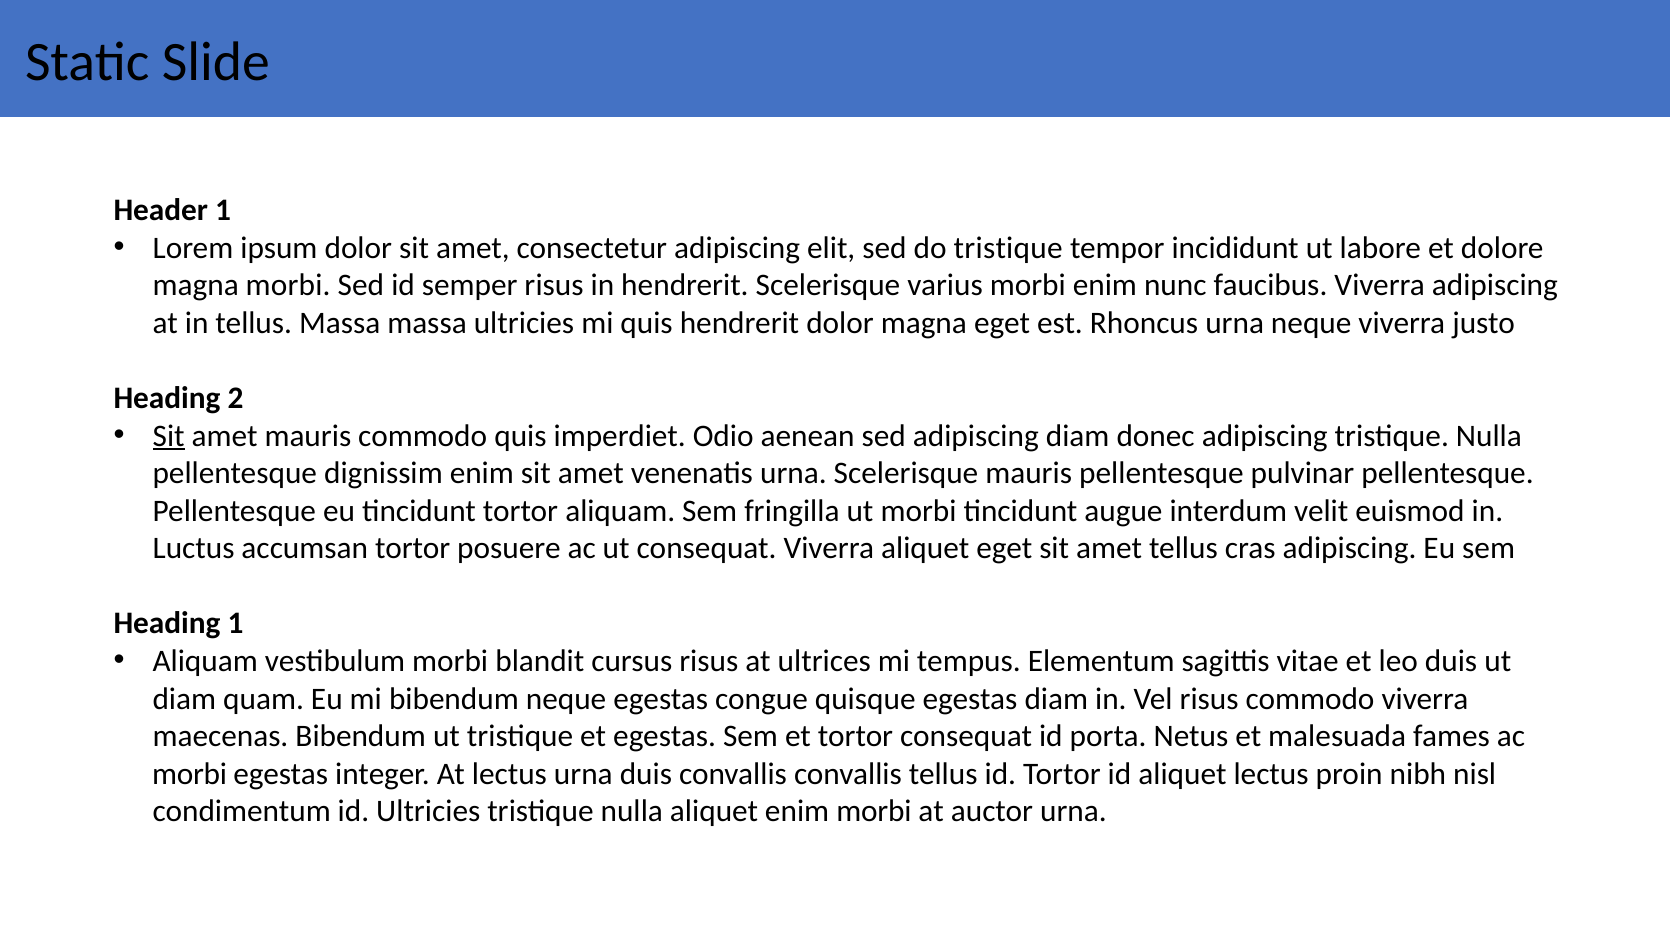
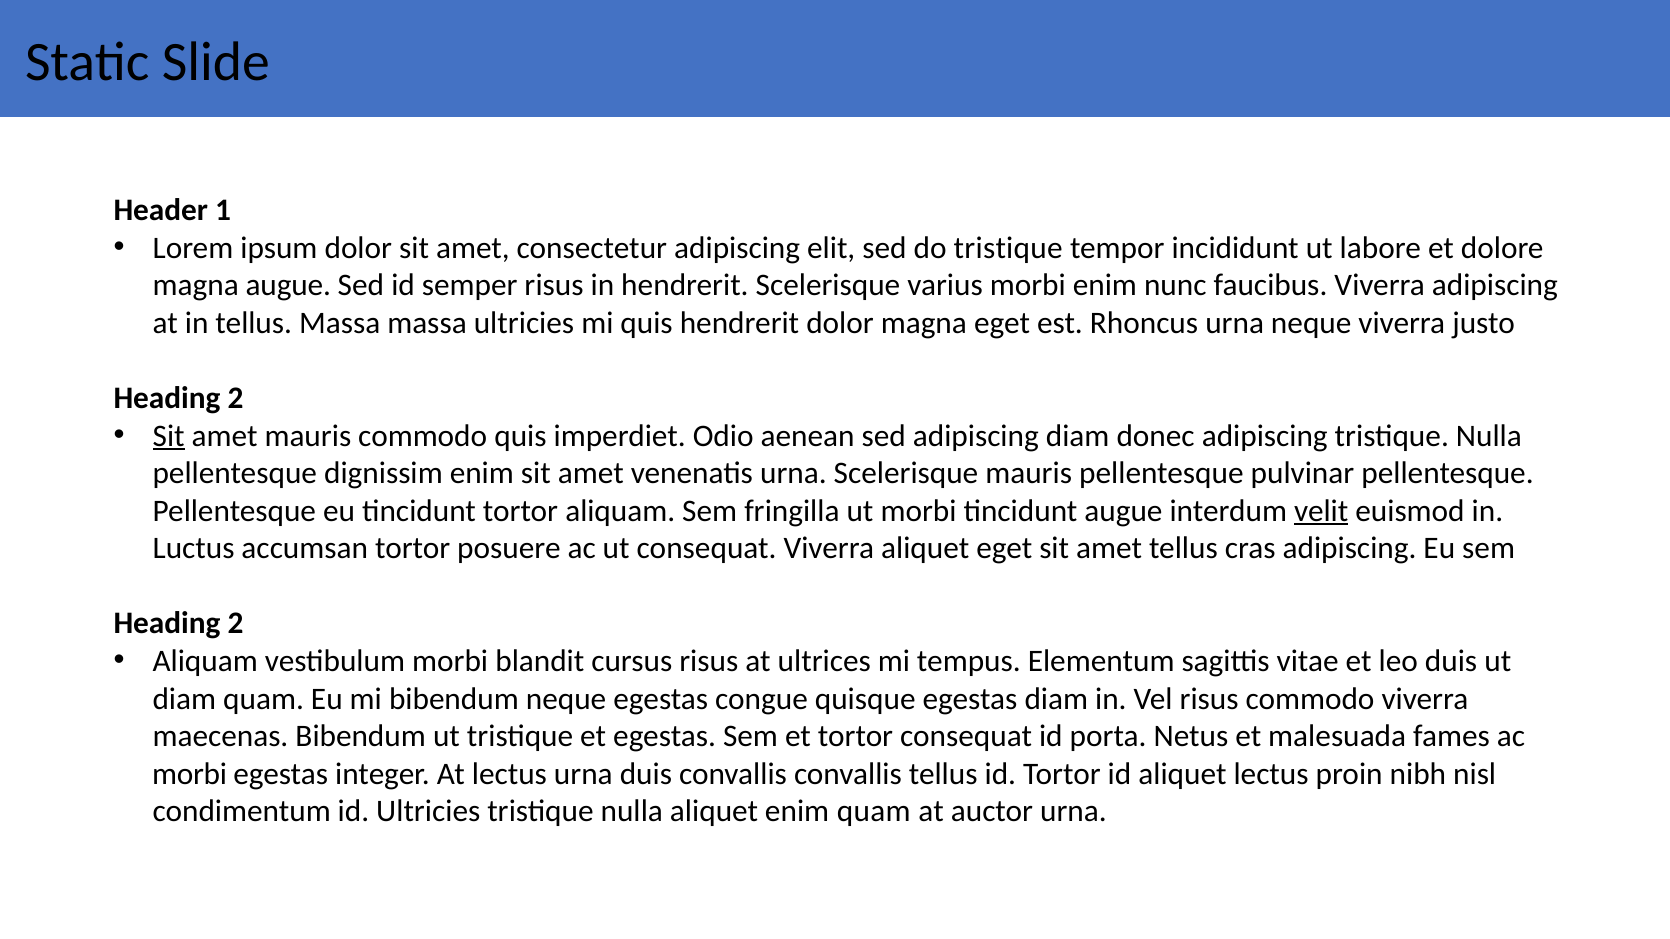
magna morbi: morbi -> augue (288, 286)
velit underline: none -> present (1321, 511)
1: 1 -> 2 (236, 624)
enim morbi: morbi -> quam (874, 812)
